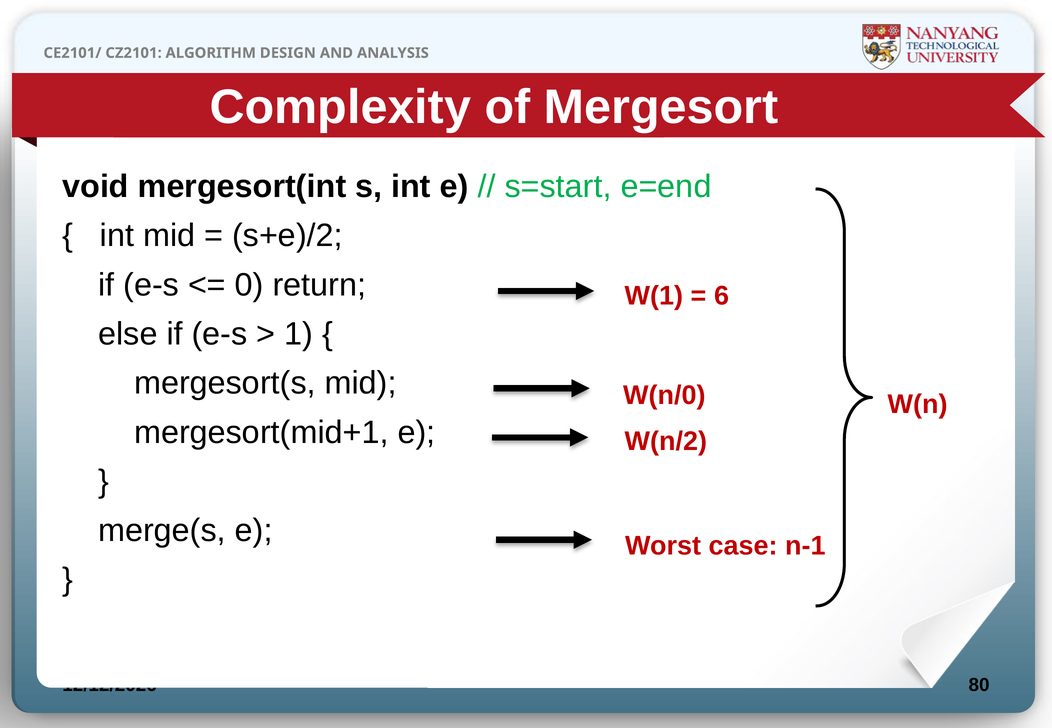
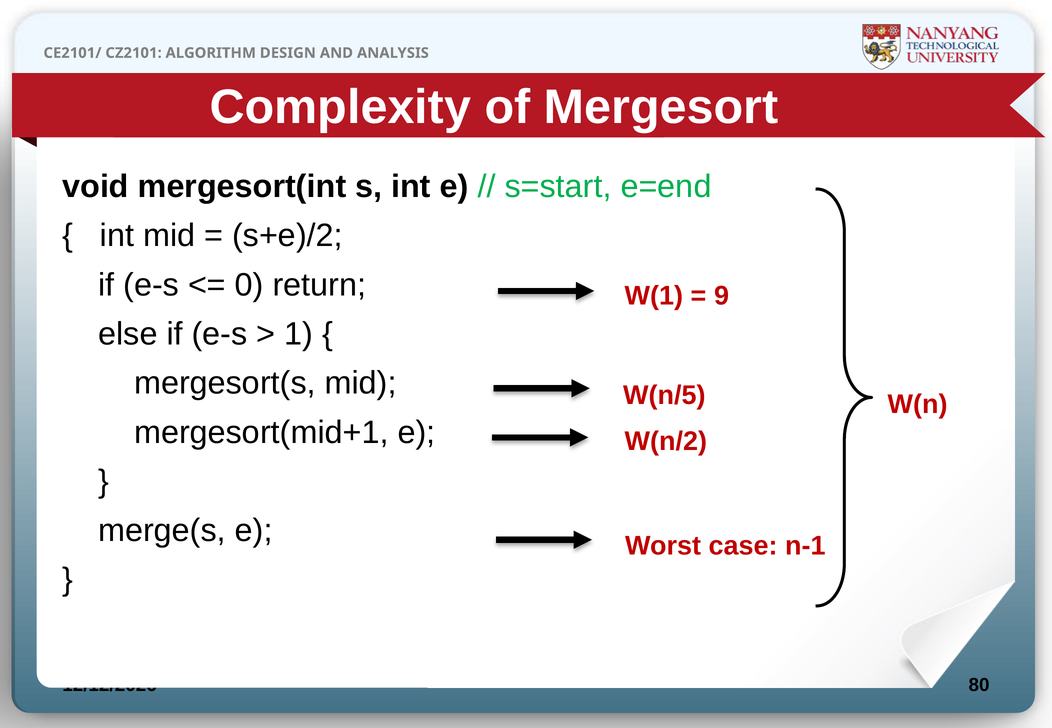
6: 6 -> 9 (722, 296)
W(n/0: W(n/0 -> W(n/5 (664, 396)
